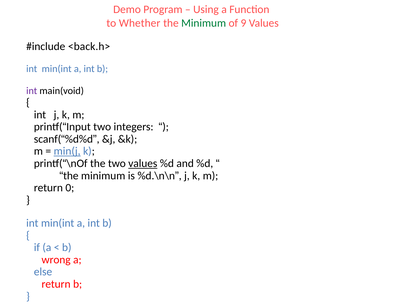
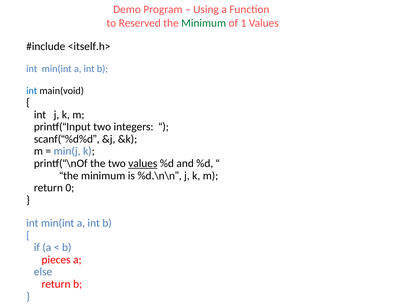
Whether: Whether -> Reserved (140, 23)
9: 9 -> 1 (243, 23)
<back.h>: <back.h> -> <itself.h> (89, 46)
int colour: purple -> blue (32, 91)
min(j underline: present -> none (67, 151)
wrong: wrong -> pieces (56, 260)
